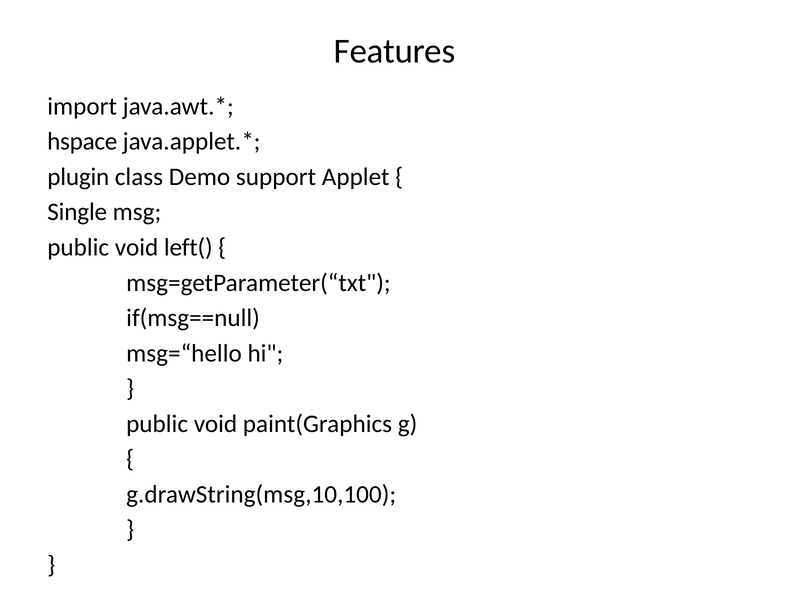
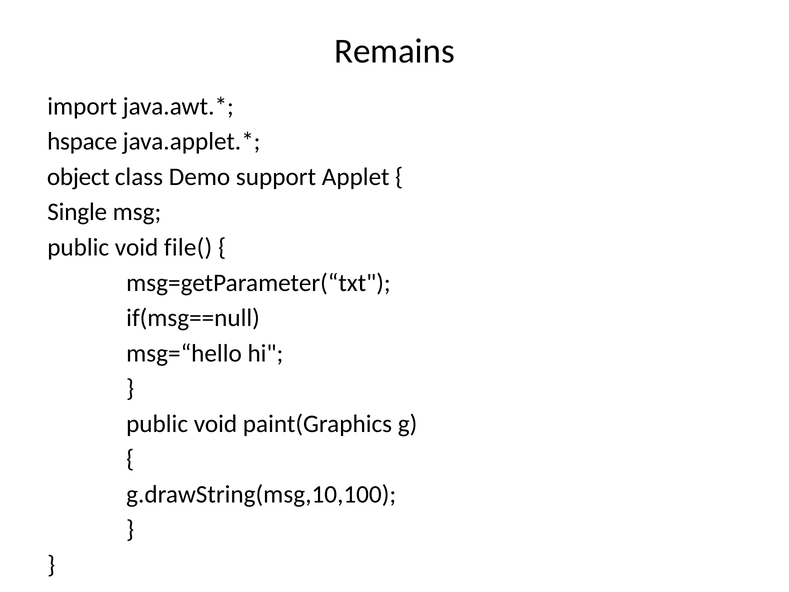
Features: Features -> Remains (394, 51)
plugin: plugin -> object (78, 177)
left(: left( -> file( (188, 247)
